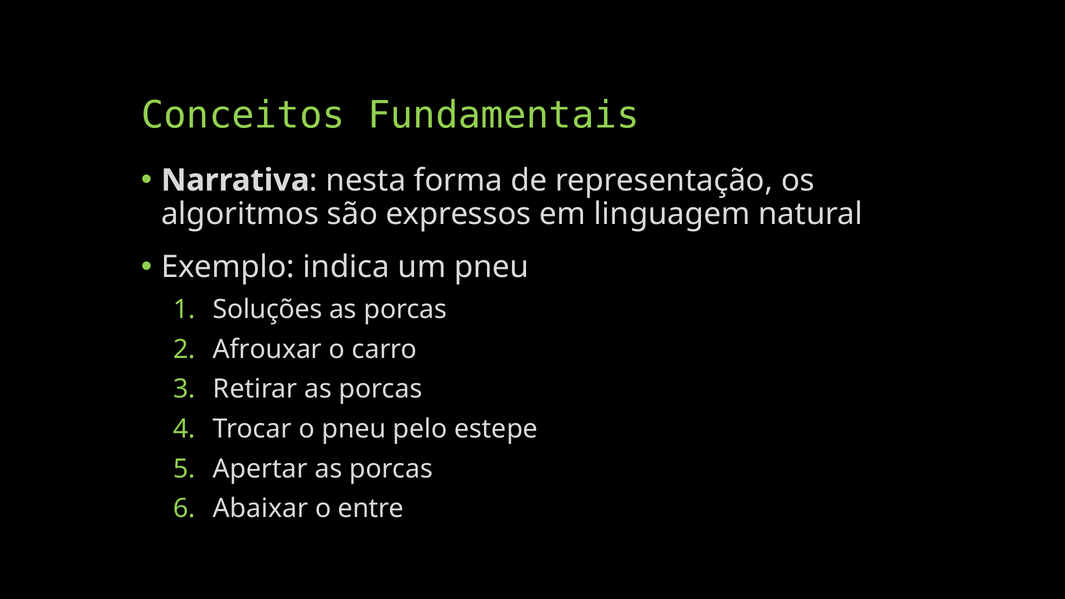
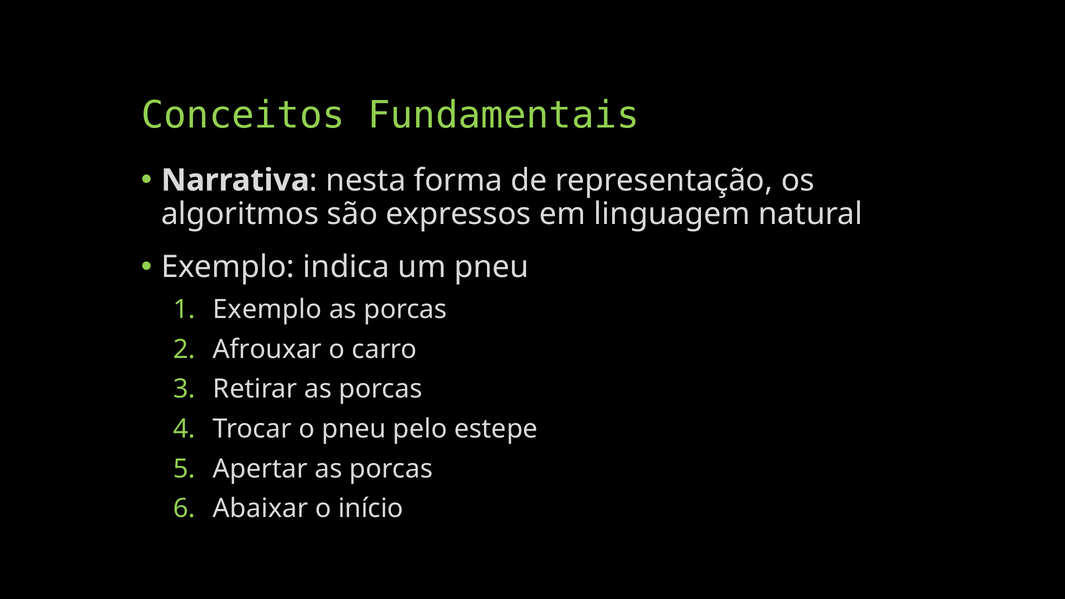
Soluções: Soluções -> Exemplo (267, 310)
entre: entre -> início (371, 509)
